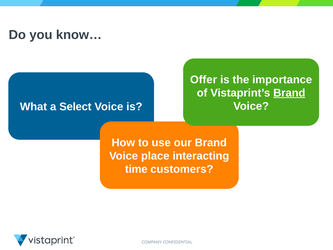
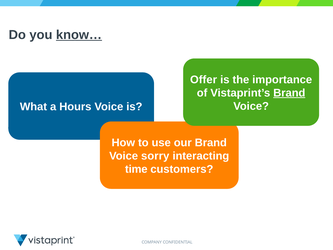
know… underline: none -> present (79, 35)
Select: Select -> Hours (75, 107)
place: place -> sorry (155, 156)
